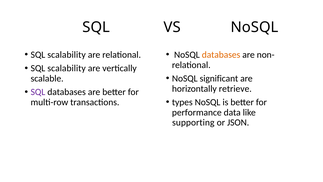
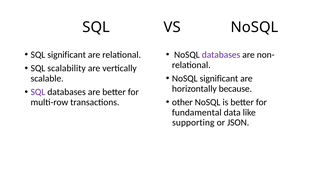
scalability: scalability -> significant (67, 55)
databases colour: orange -> purple (221, 55)
retrieve: retrieve -> because (235, 89)
types: types -> other (182, 102)
performance: performance -> fundamental (197, 112)
